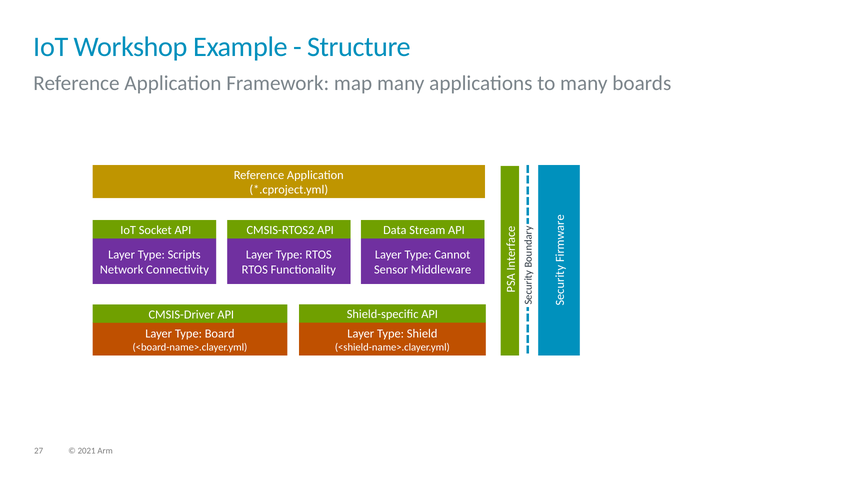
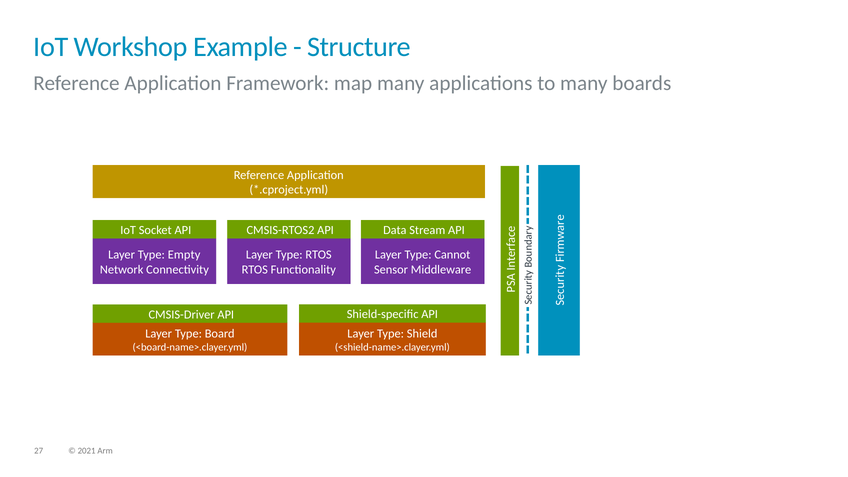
Scripts: Scripts -> Empty (184, 255)
